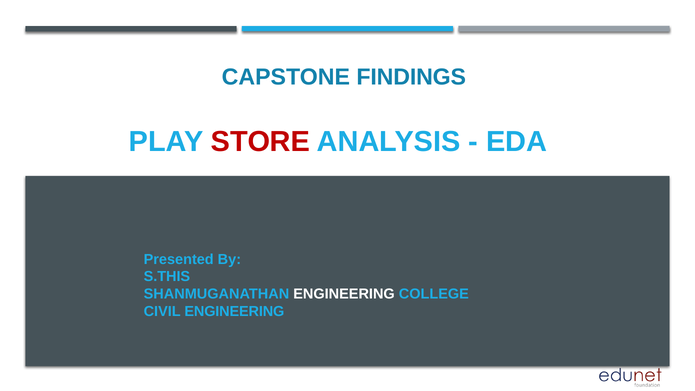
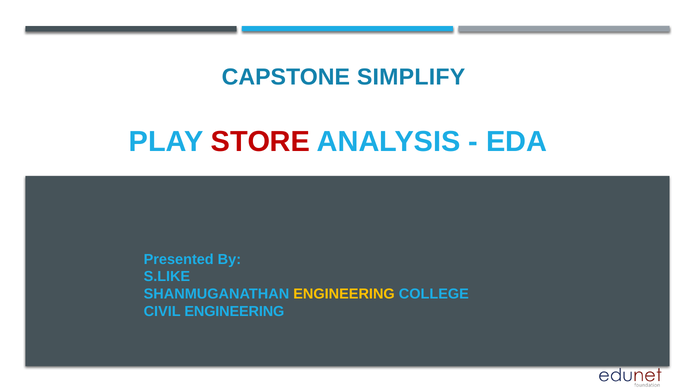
FINDINGS: FINDINGS -> SIMPLIFY (411, 77)
S.THIS: S.THIS -> S.LIKE (167, 277)
ENGINEERING colour: white -> yellow (344, 294)
